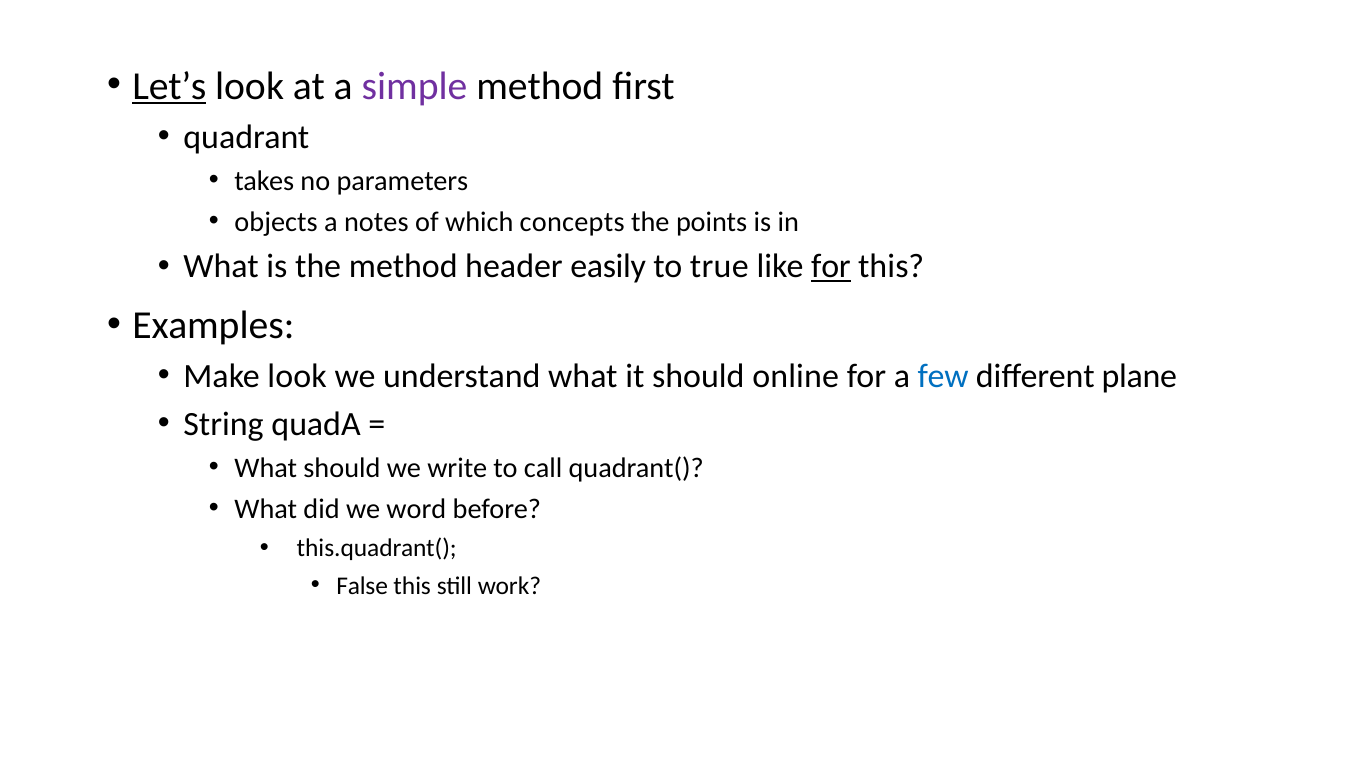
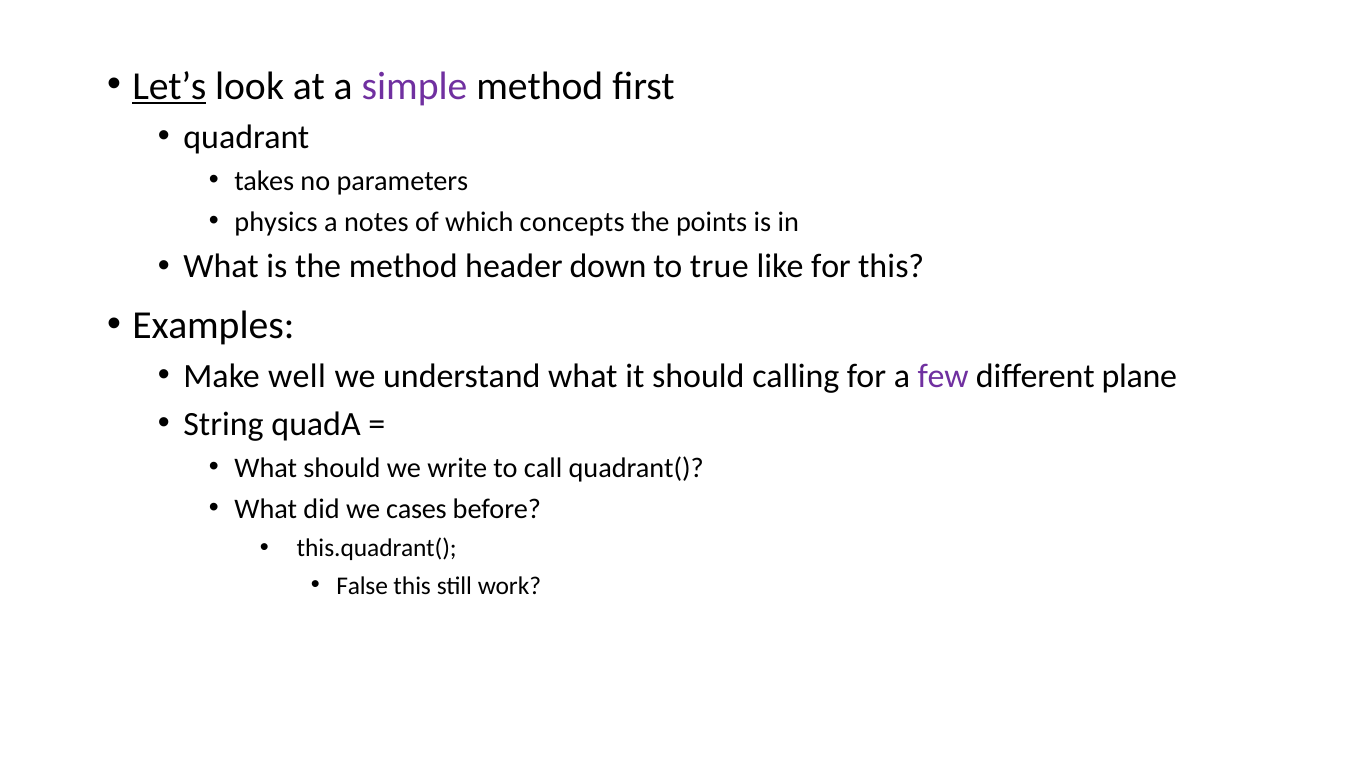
objects: objects -> physics (276, 222)
easily: easily -> down (608, 267)
for underline: present -> none (831, 267)
Make look: look -> well (297, 376)
online: online -> calling (796, 376)
few colour: blue -> purple (943, 376)
word: word -> cases (416, 509)
